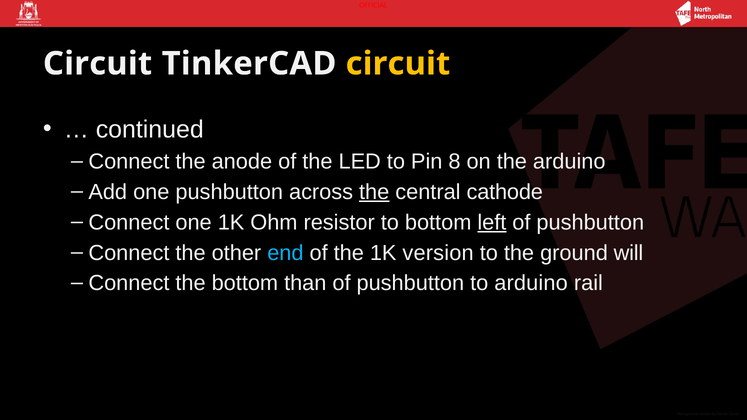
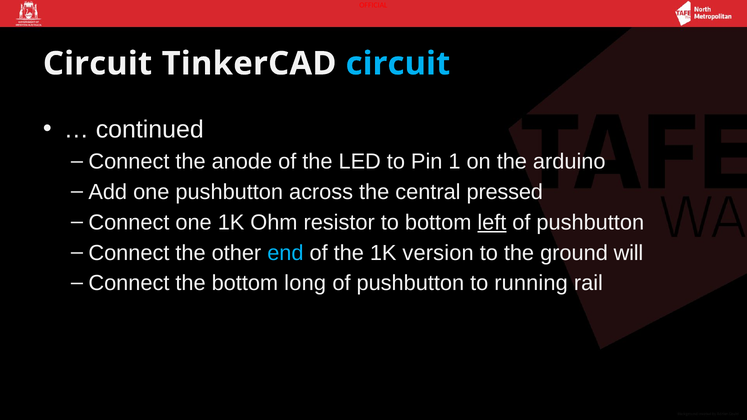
circuit colour: yellow -> light blue (398, 64)
8: 8 -> 1 (455, 162)
the underline: present -> none (374, 192)
cathode: cathode -> pressed (505, 192)
than: than -> long (305, 283)
to arduino: arduino -> running (531, 283)
